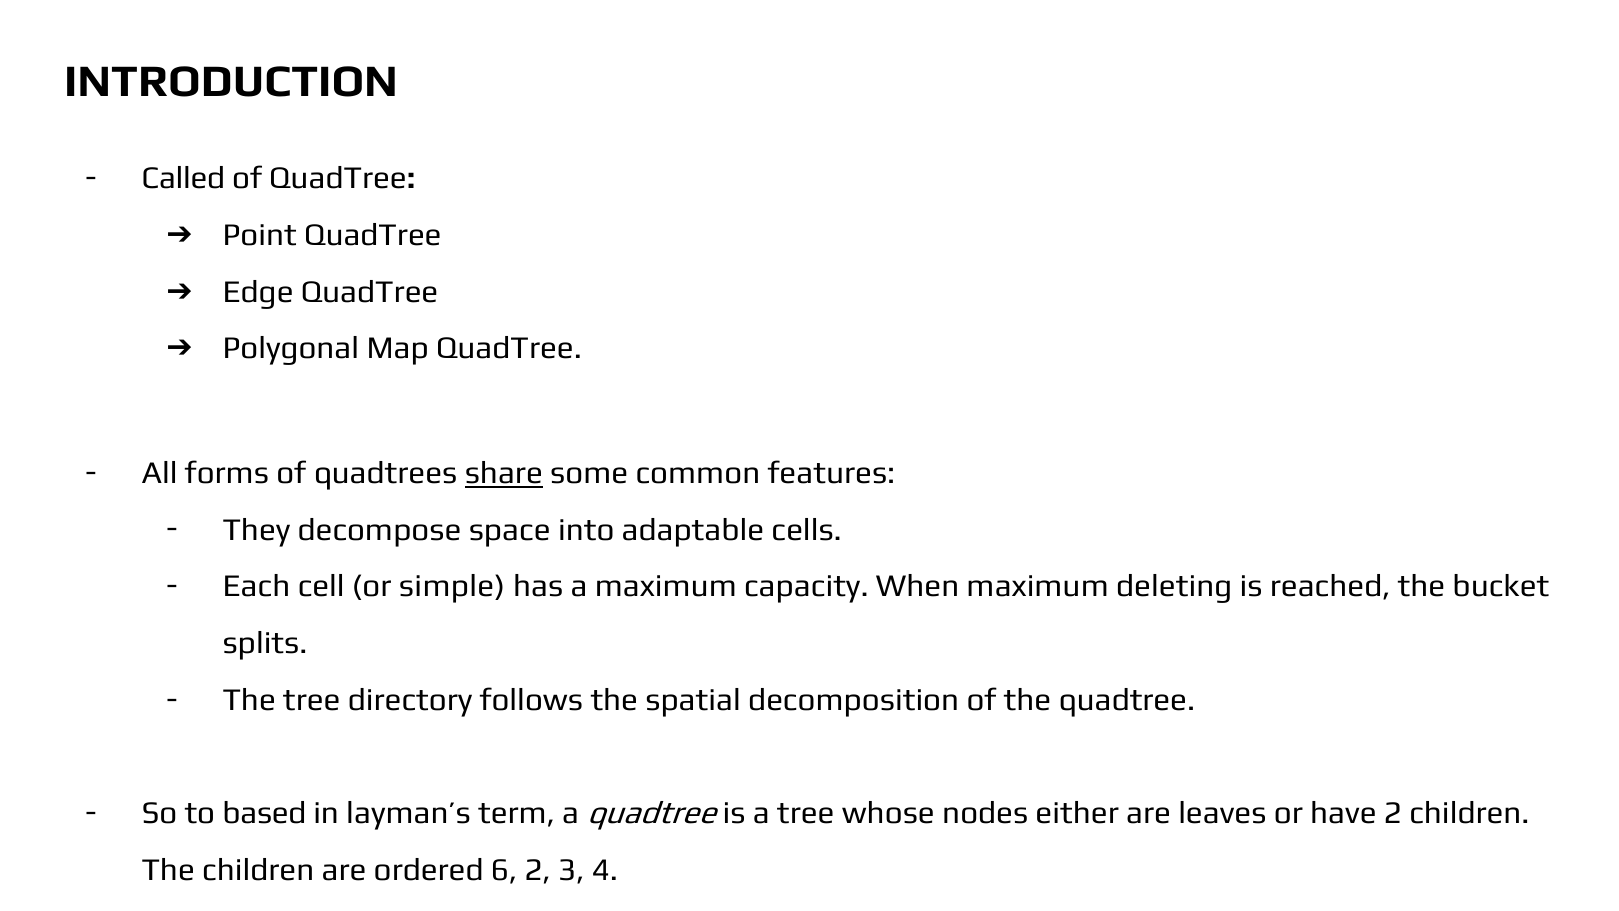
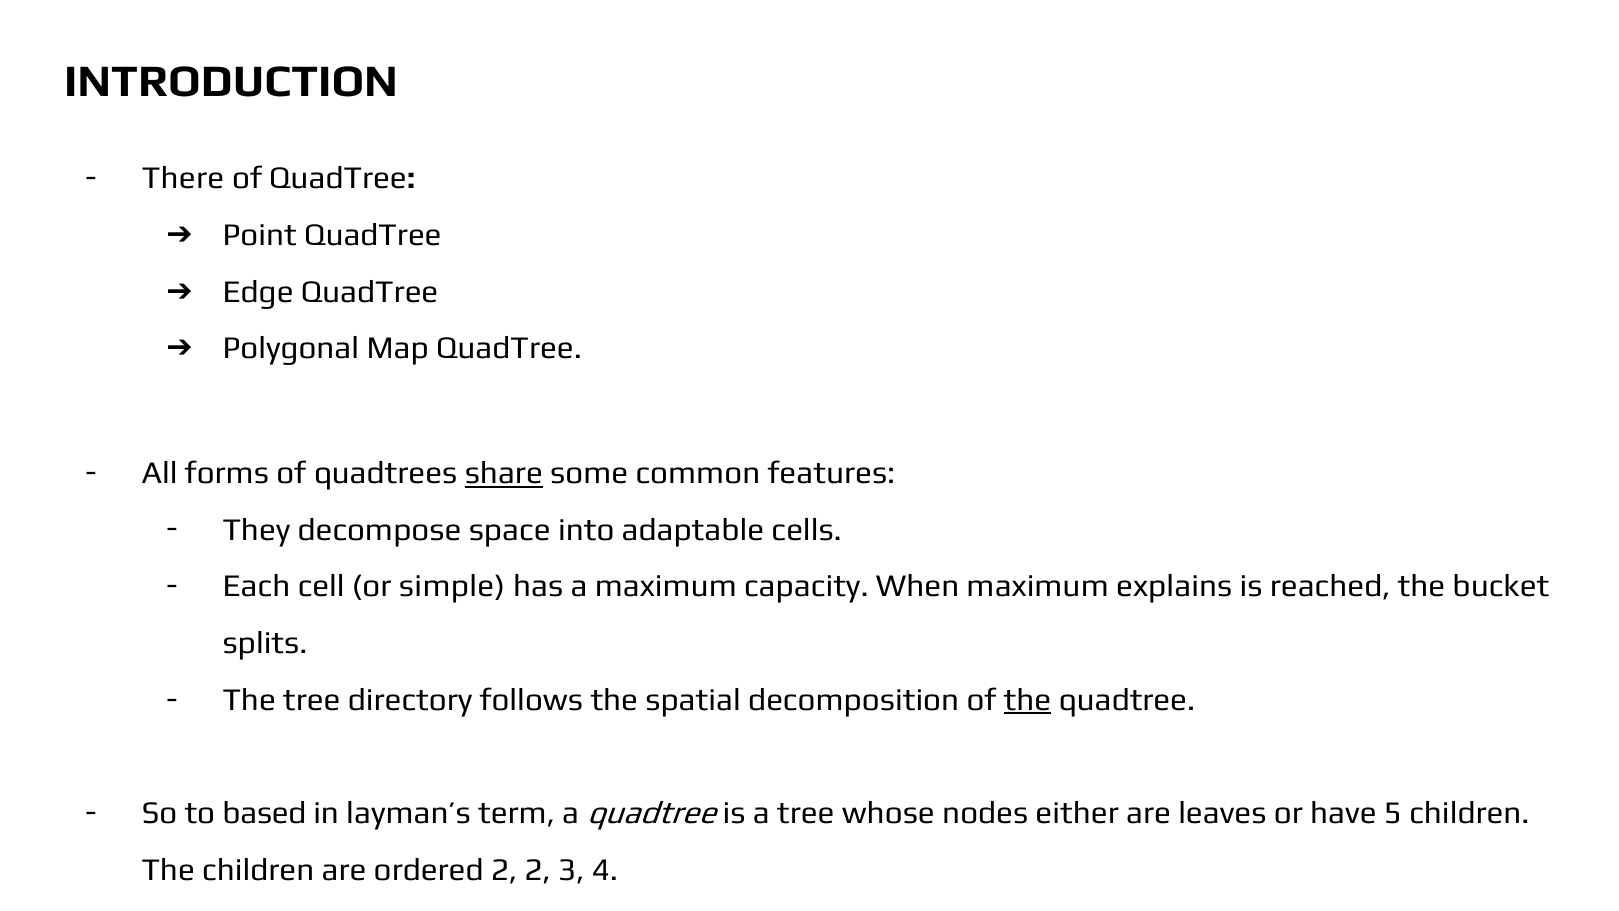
Called: Called -> There (183, 178)
deleting: deleting -> explains (1174, 586)
the underline: none -> present (1027, 700)
have 2: 2 -> 5 (1393, 813)
ordered 6: 6 -> 2 (504, 870)
